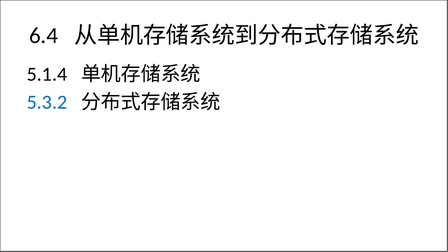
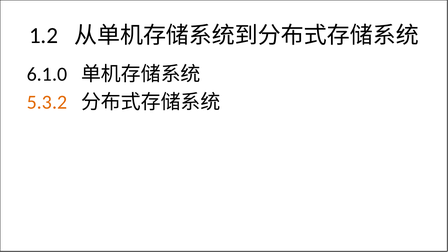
6.4: 6.4 -> 1.2 (44, 35)
5.1.4: 5.1.4 -> 6.1.0 (47, 74)
5.3.2 colour: blue -> orange (47, 102)
